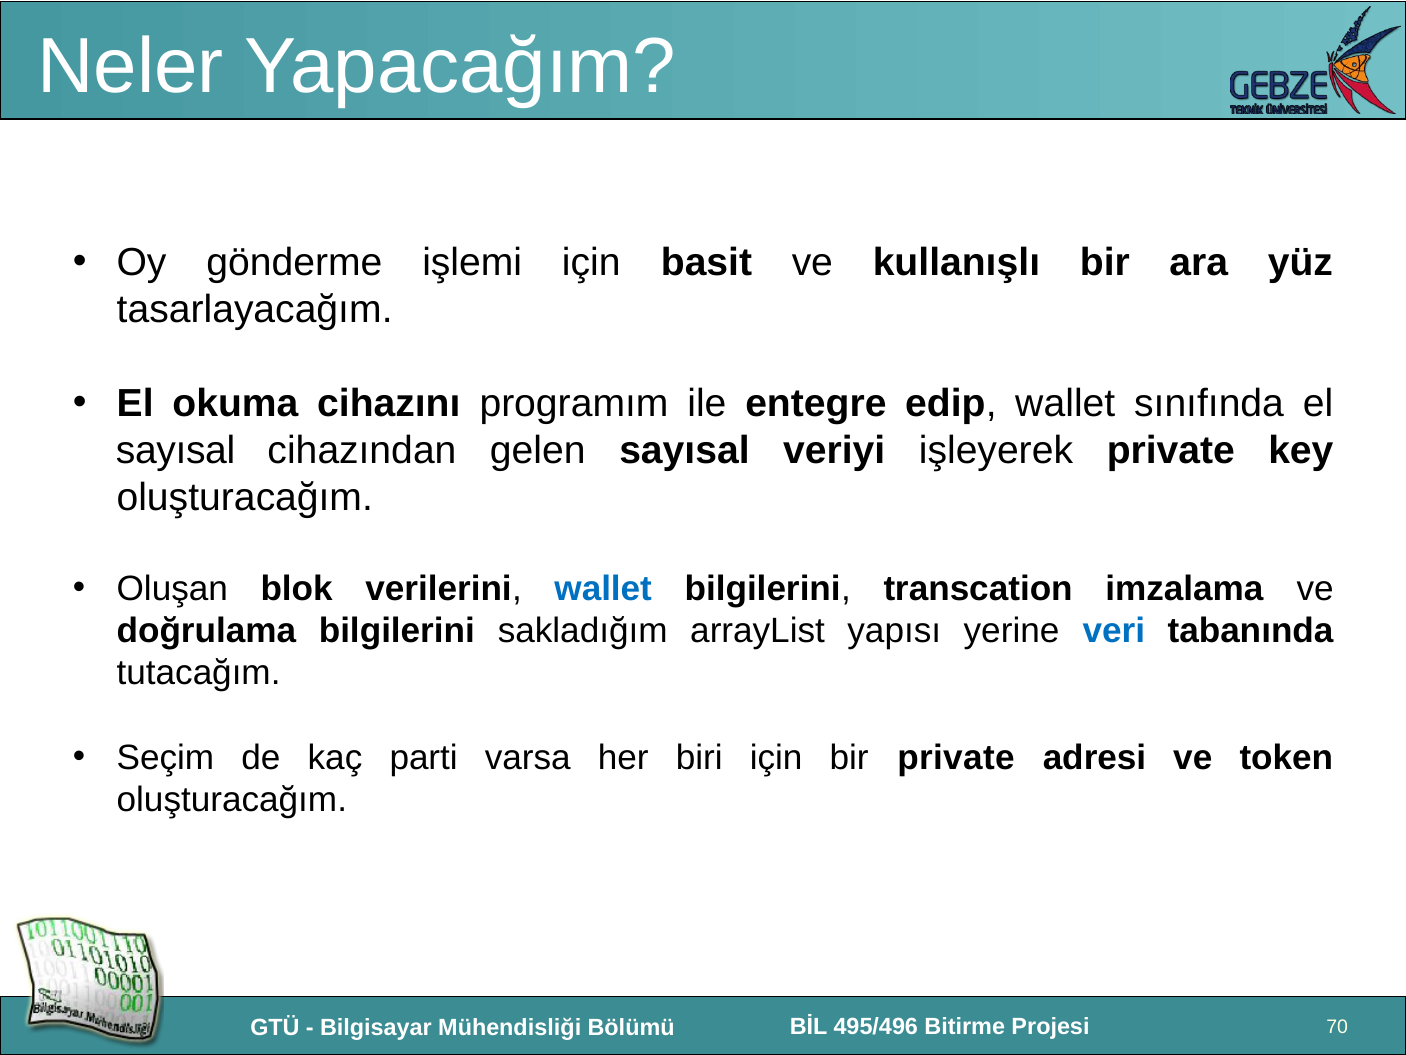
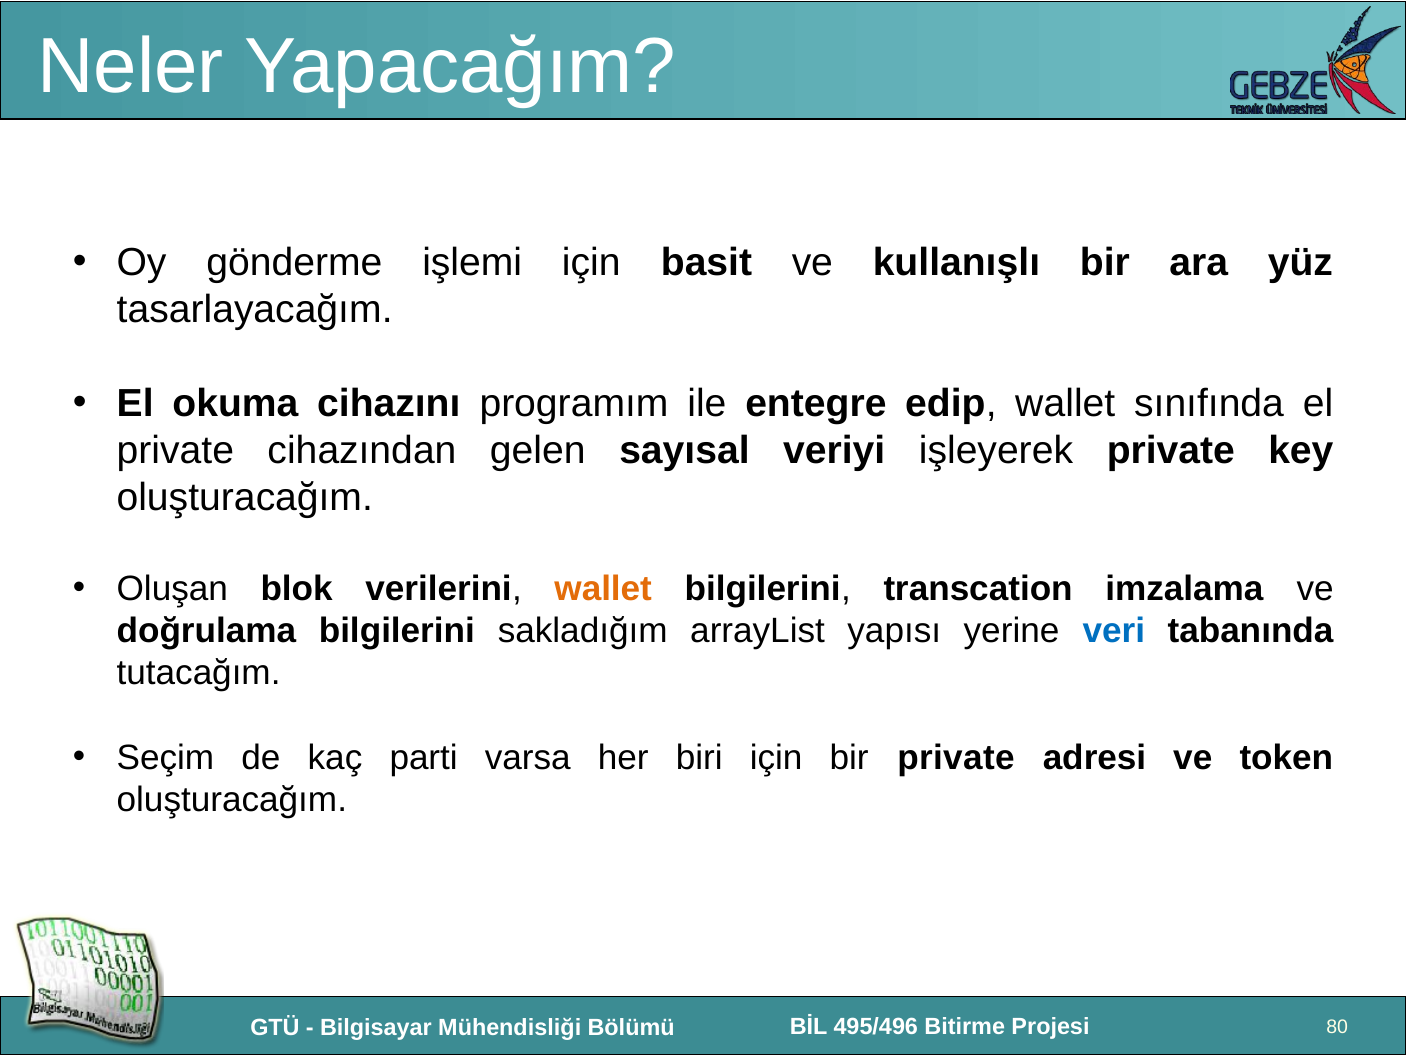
sayısal: sayısal -> private (175, 450)
wallet colour: blue -> orange (603, 588)
70: 70 -> 80 (1337, 1027)
